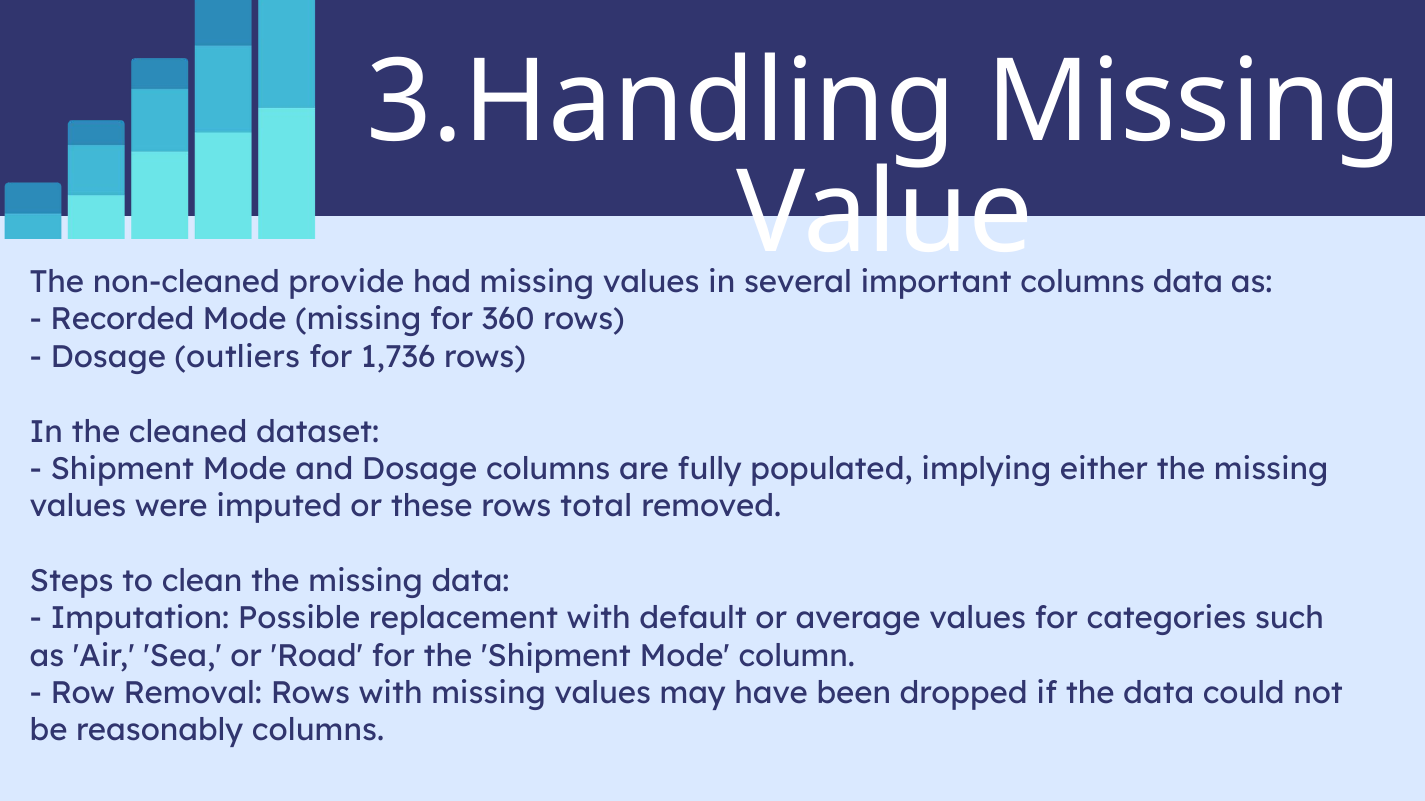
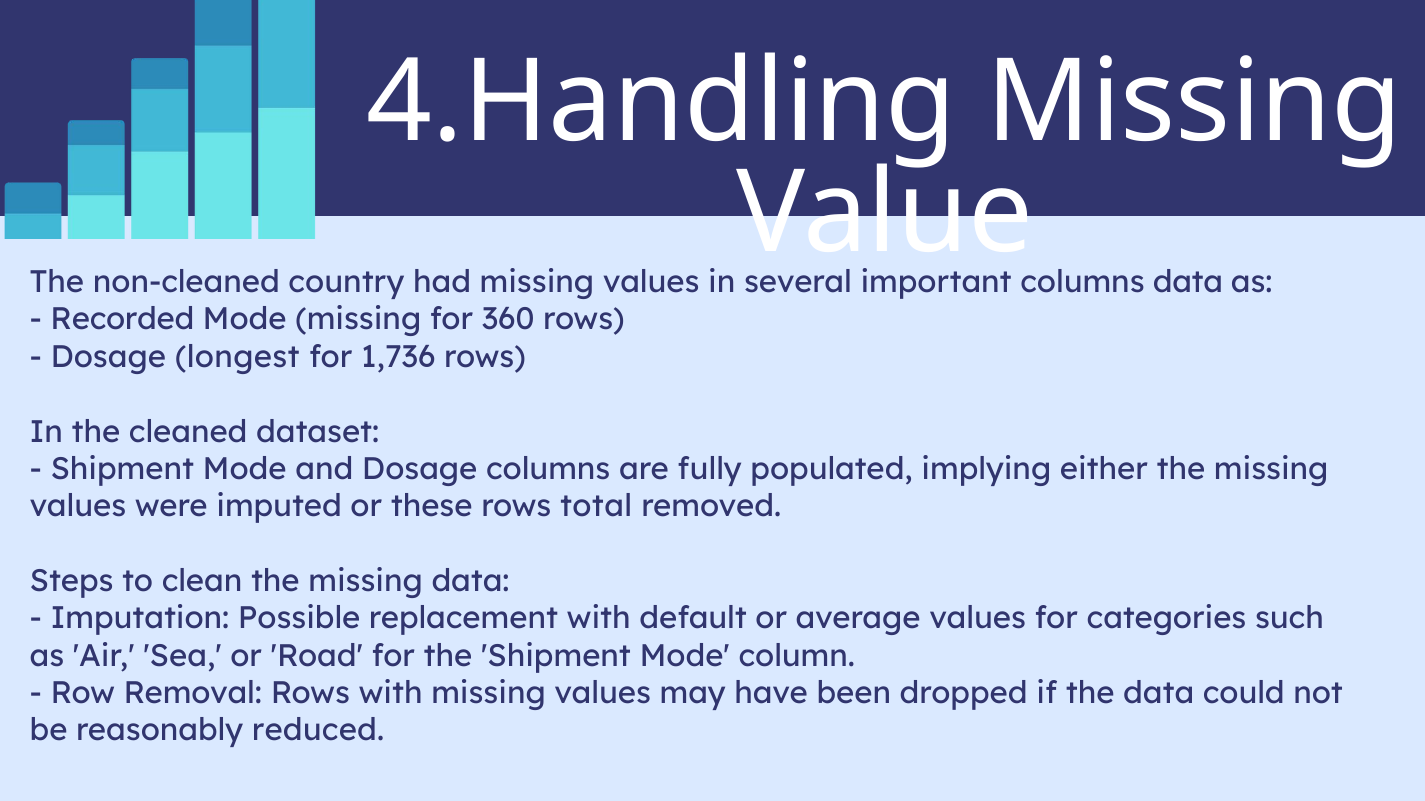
3.Handling: 3.Handling -> 4.Handling (662, 103)
provide: provide -> country (346, 282)
outliers: outliers -> longest (237, 357)
reasonably columns: columns -> reduced (318, 731)
